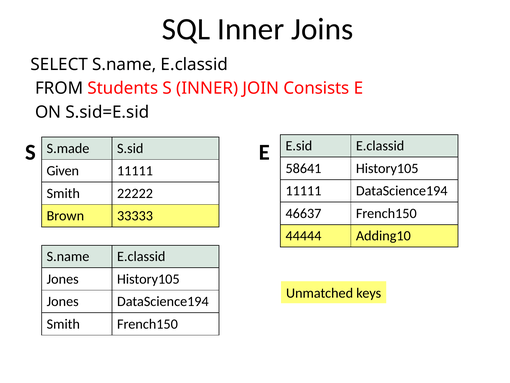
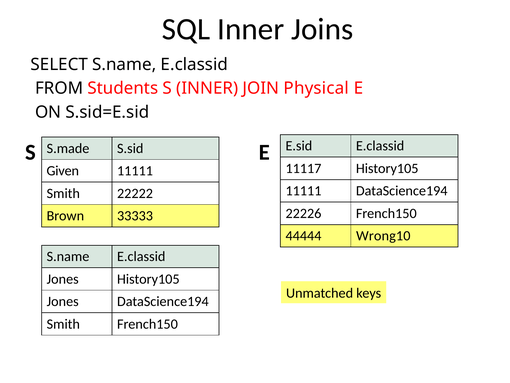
Consists: Consists -> Physical (316, 88)
58641: 58641 -> 11117 (303, 168)
46637: 46637 -> 22226 (303, 213)
Adding10: Adding10 -> Wrong10 (383, 236)
